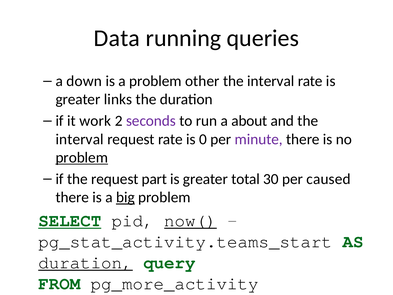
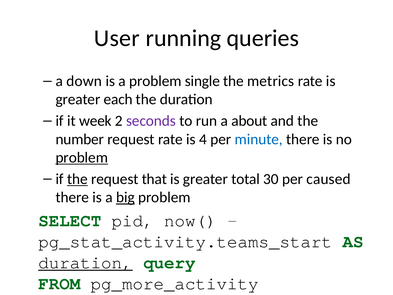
Data: Data -> User (117, 38)
other: other -> single (202, 81)
interval: interval -> metrics (271, 81)
links: links -> each (118, 99)
work: work -> week (95, 121)
interval: interval -> number (80, 139)
0: 0 -> 4 (203, 139)
minute colour: purple -> blue (259, 139)
the underline: none -> present (77, 179)
part: part -> that (154, 179)
SELECT underline: present -> none (70, 221)
now( underline: present -> none (190, 221)
